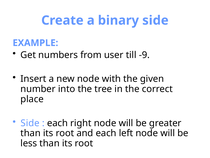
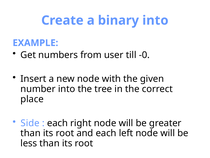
binary side: side -> into (155, 20)
-9: -9 -> -0 (144, 55)
